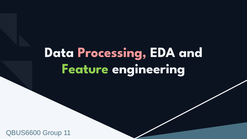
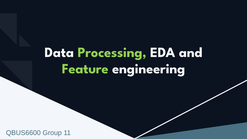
Processing colour: pink -> light green (112, 52)
